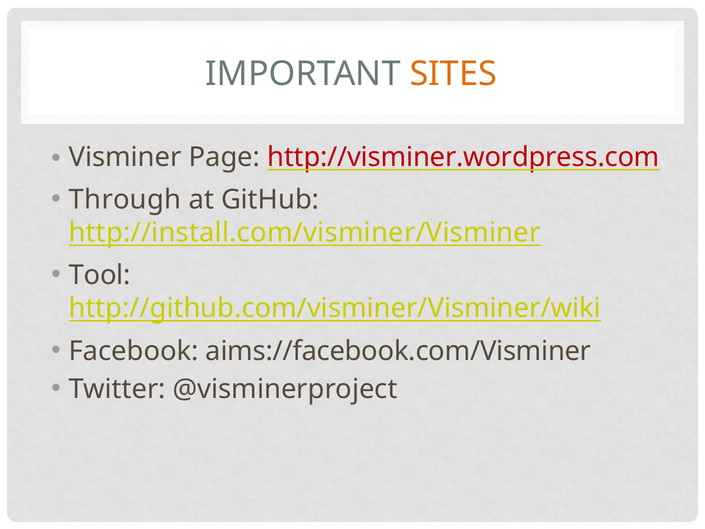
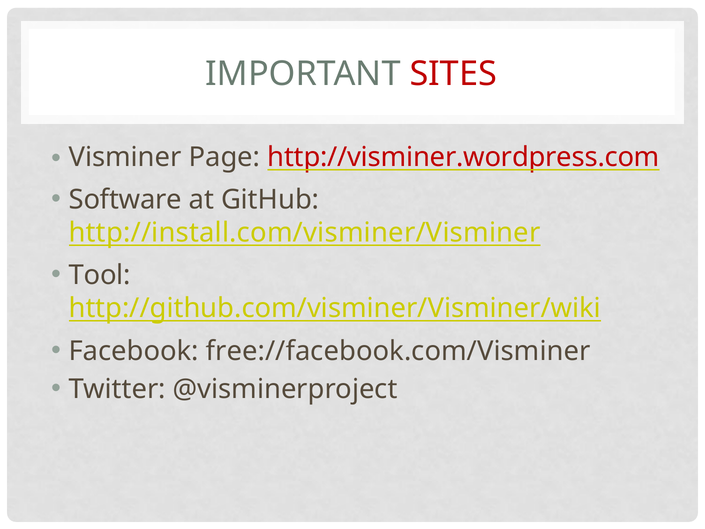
SITES colour: orange -> red (453, 74)
Through: Through -> Software (125, 200)
aims://facebook.com/Visminer: aims://facebook.com/Visminer -> free://facebook.com/Visminer (398, 351)
